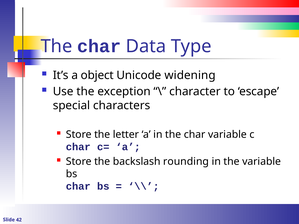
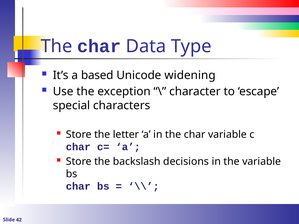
object: object -> based (97, 75)
rounding: rounding -> decisions (186, 162)
